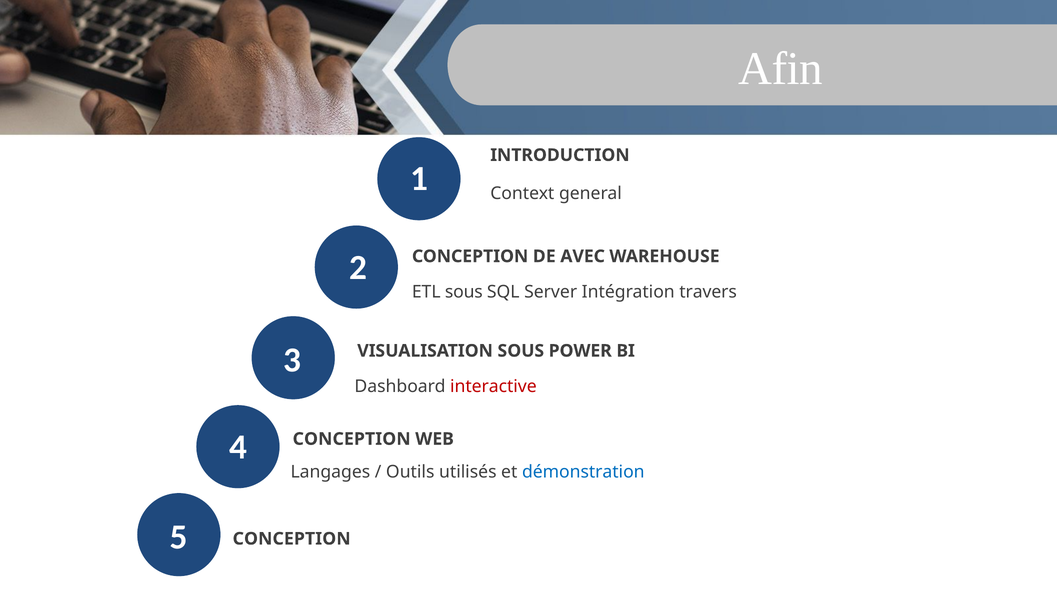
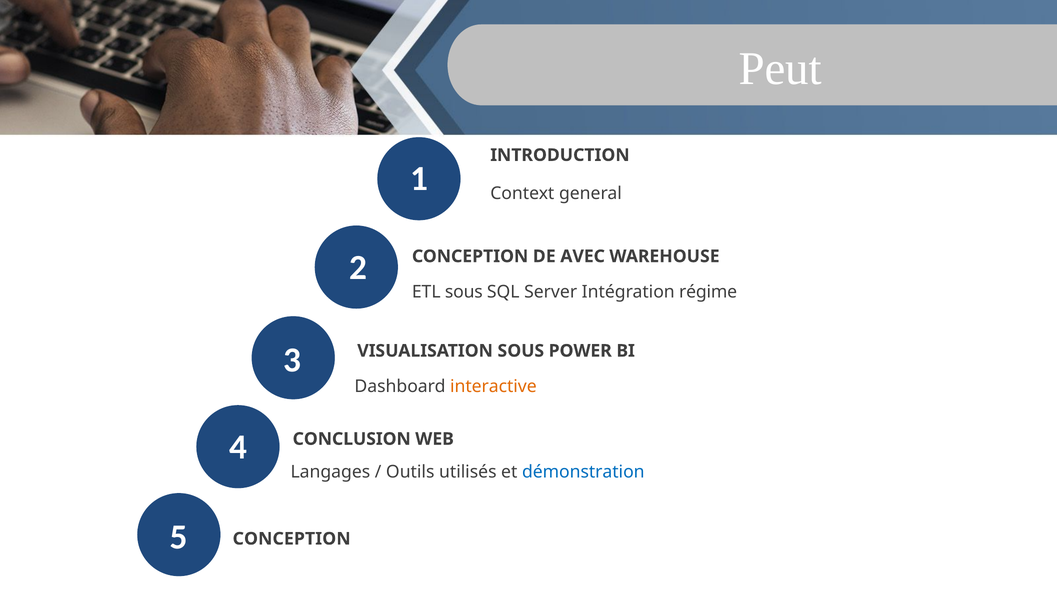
Afin: Afin -> Peut (780, 69)
travers: travers -> régime (708, 292)
interactive colour: red -> orange (493, 387)
CONCEPTION: CONCEPTION -> CONCLUSION (352, 439)
